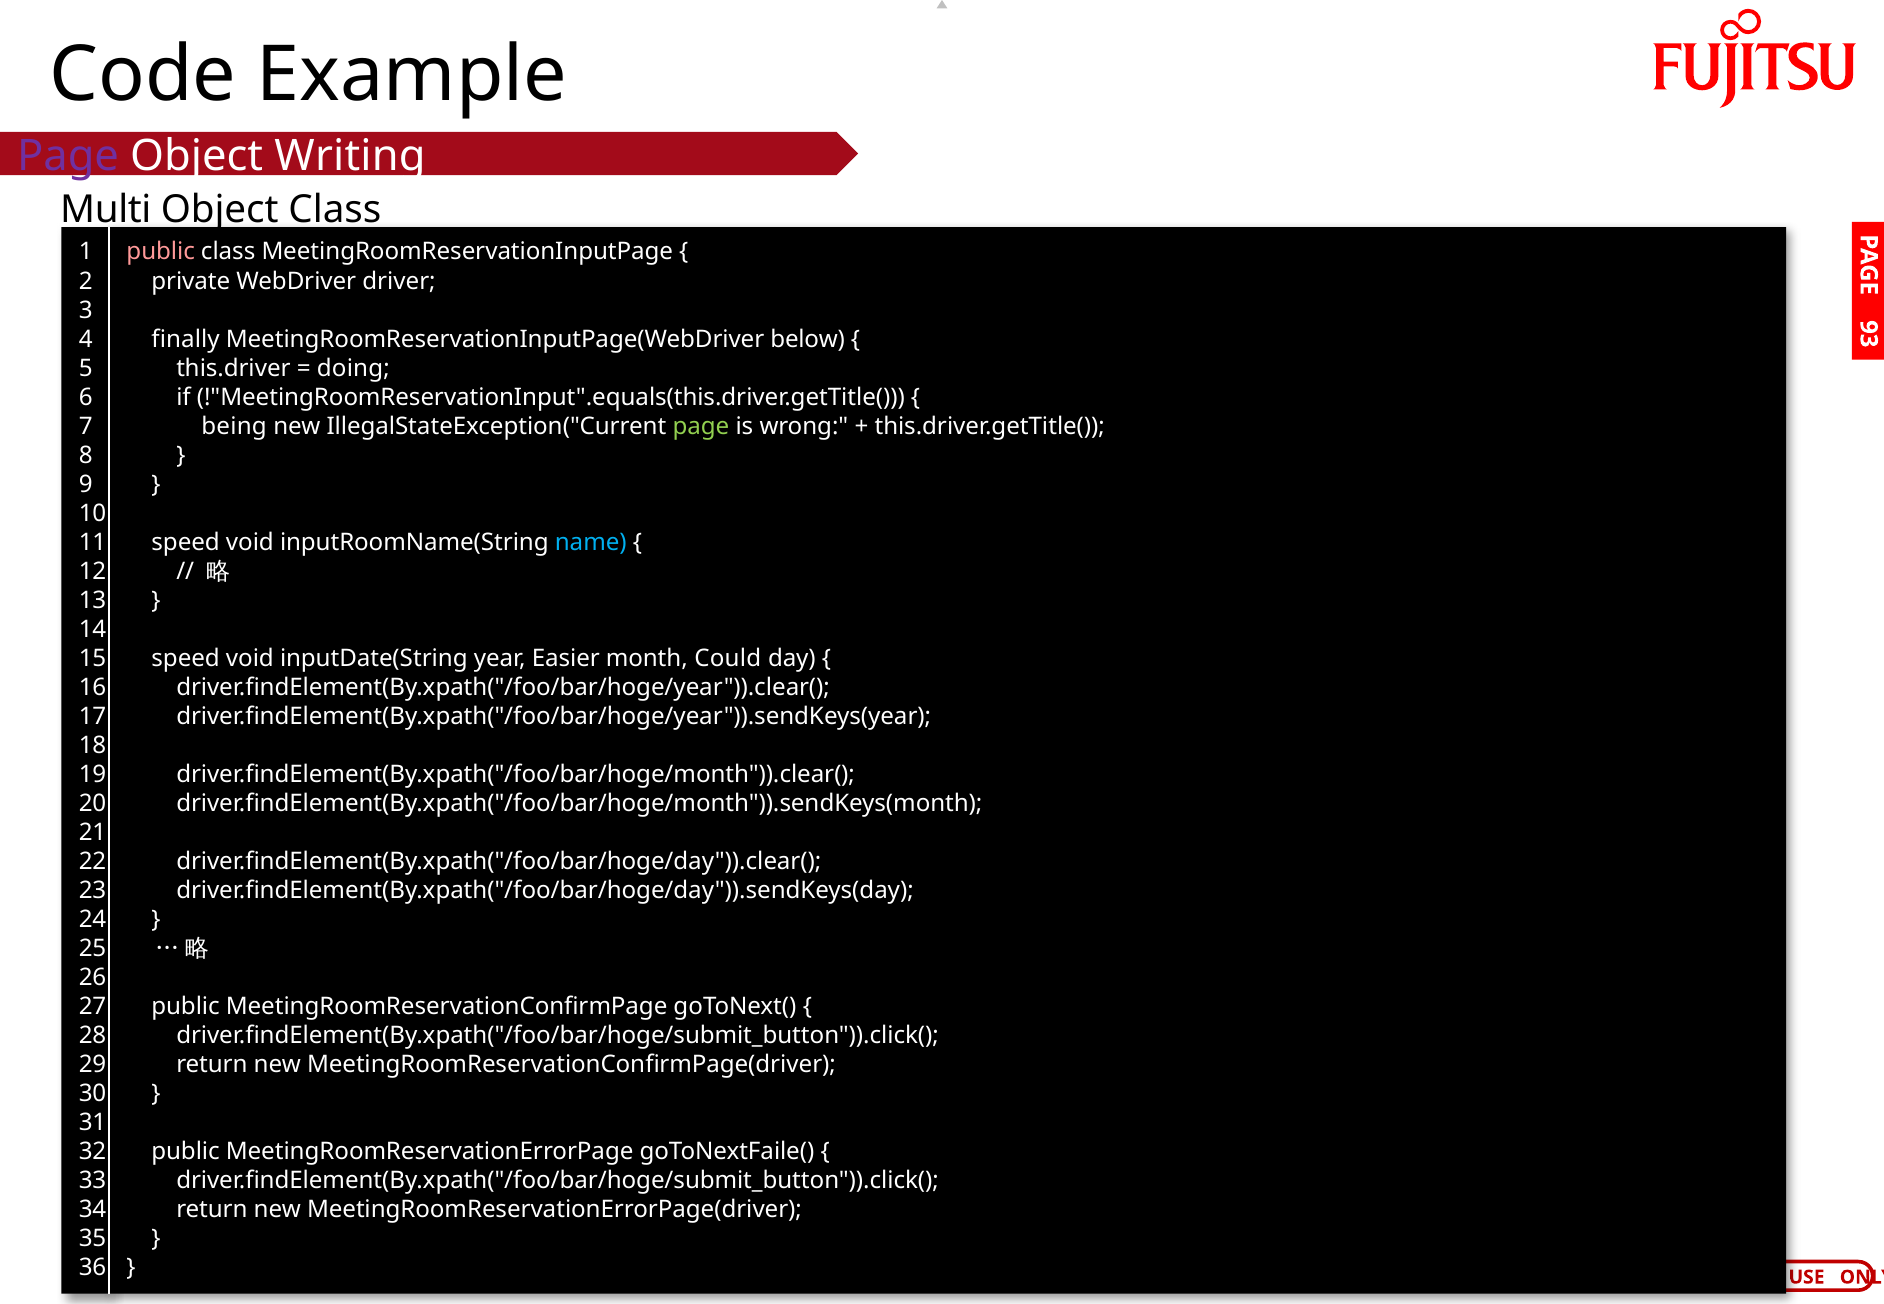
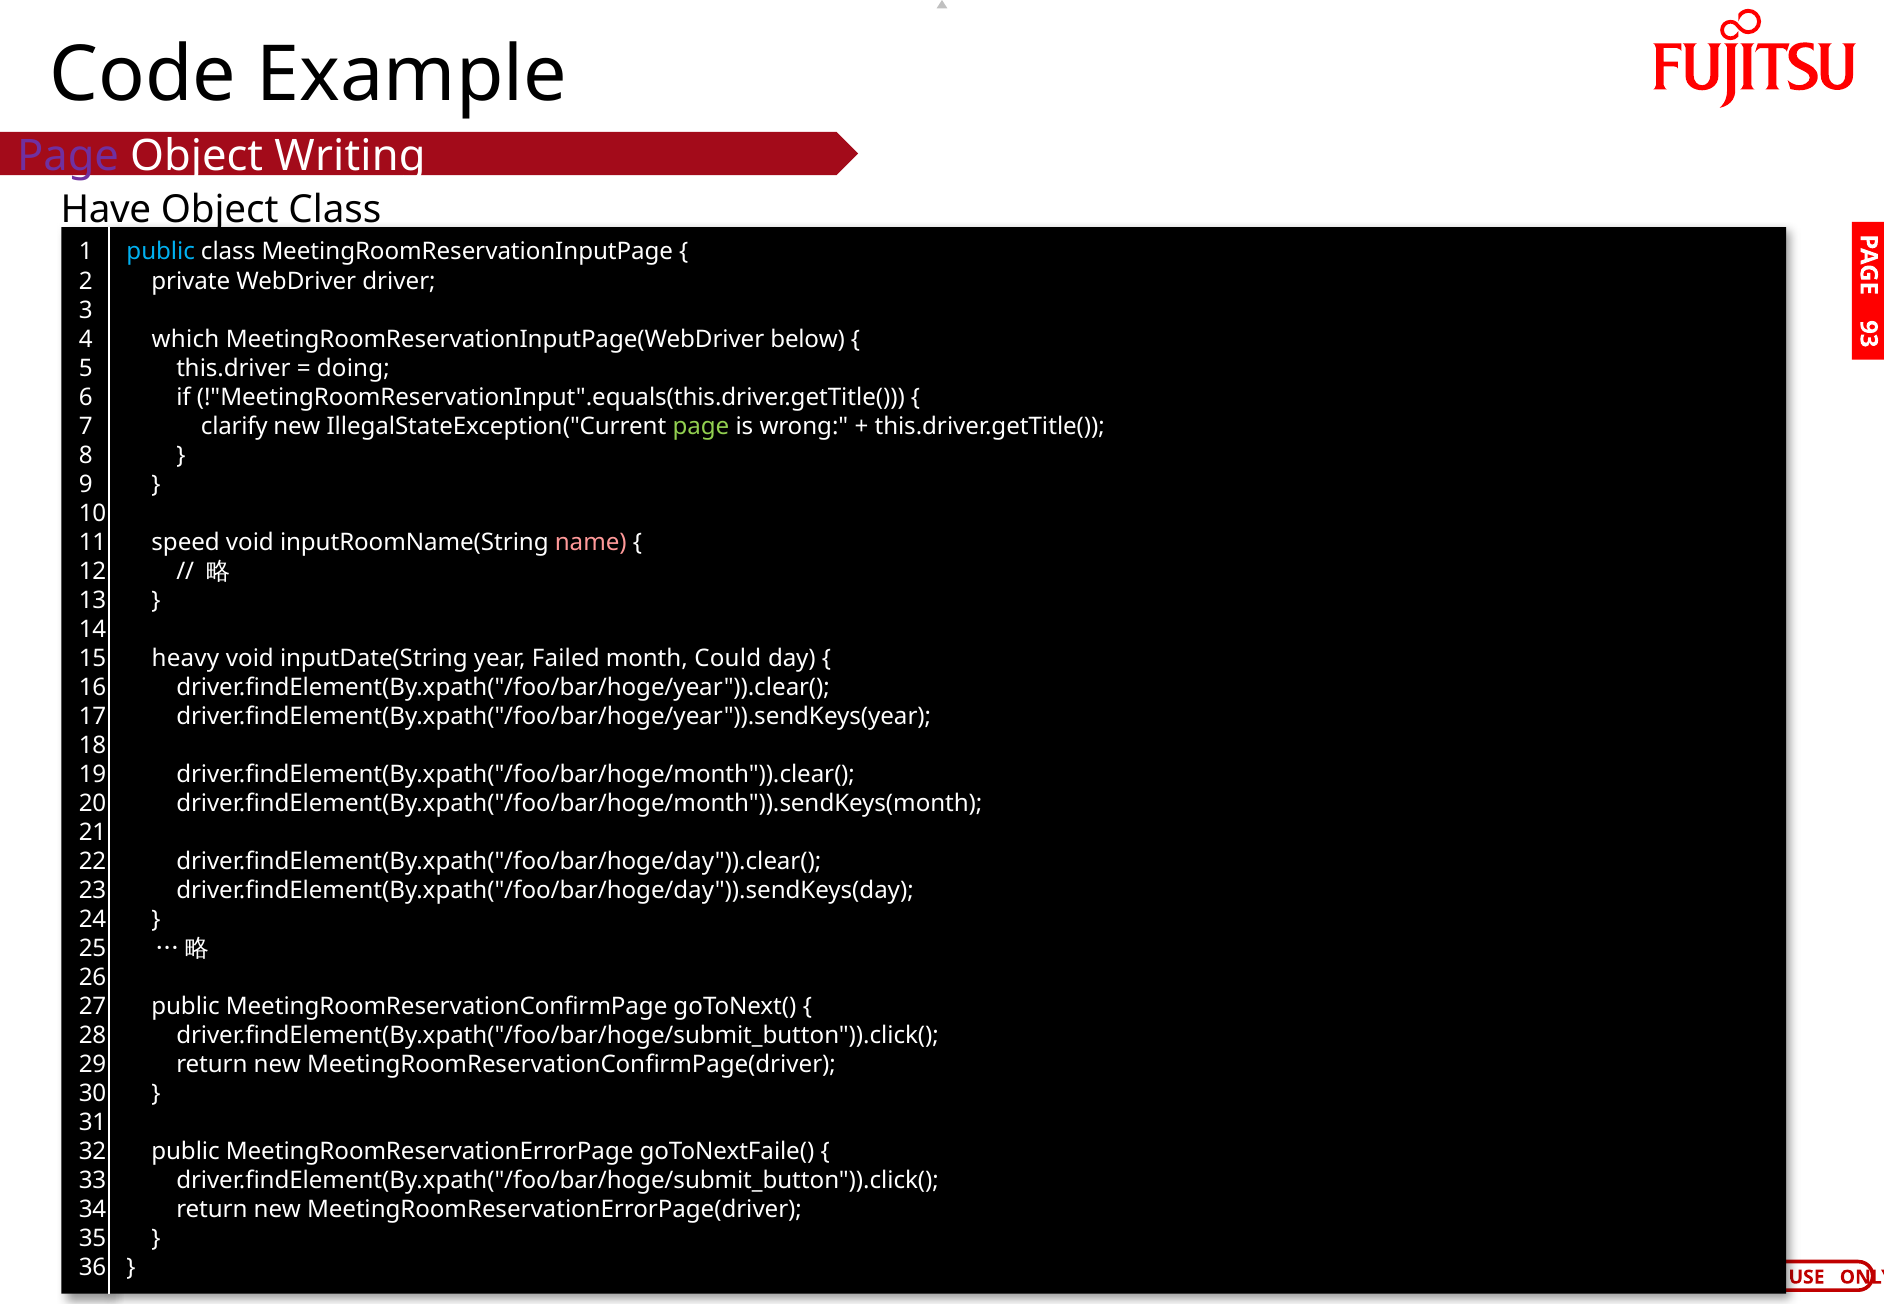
Multi: Multi -> Have (106, 210)
public colour: pink -> light blue (161, 252)
finally: finally -> which (185, 339)
being: being -> clarify (234, 426)
name colour: light blue -> pink (591, 542)
speed: speed -> heavy (185, 658)
Easier: Easier -> Failed (566, 658)
